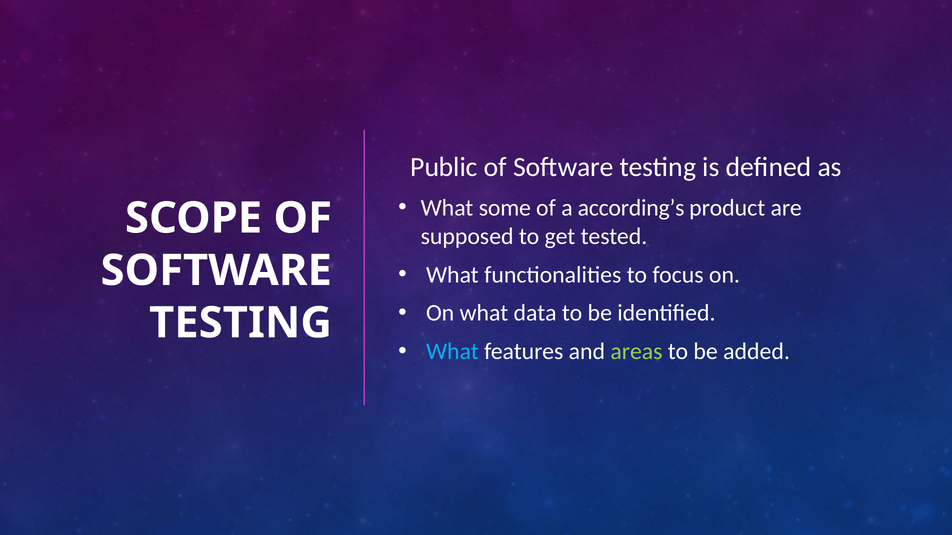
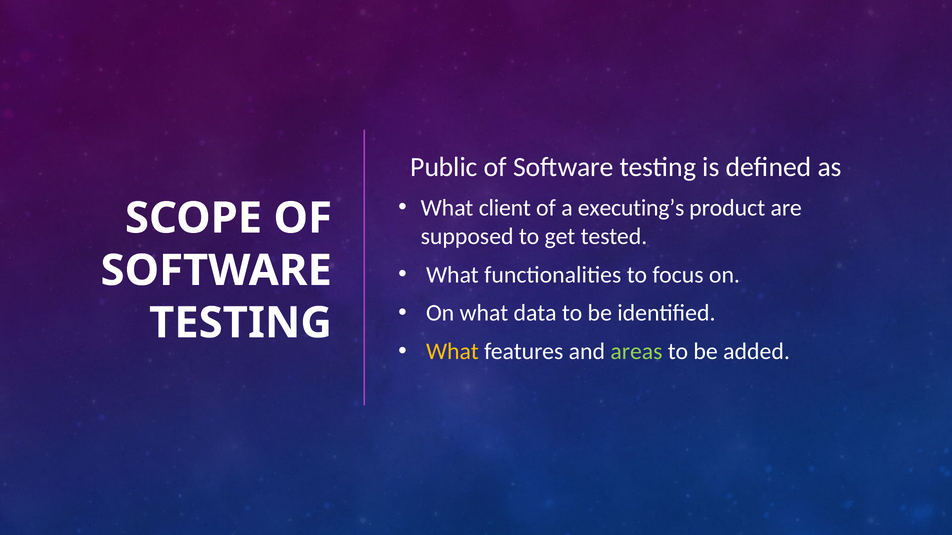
some: some -> client (505, 208)
according’s: according’s -> executing’s (631, 208)
What colour: light blue -> yellow (452, 352)
